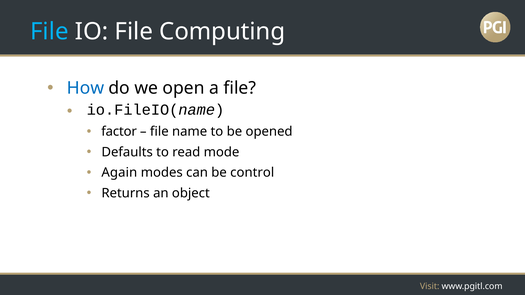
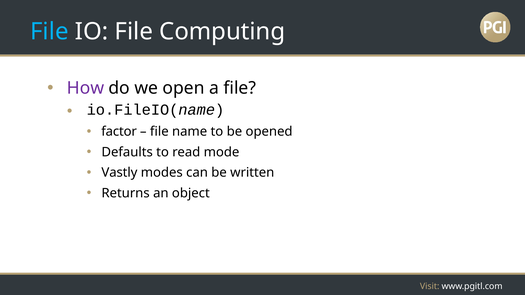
How colour: blue -> purple (86, 88)
Again: Again -> Vastly (119, 173)
control: control -> written (252, 173)
